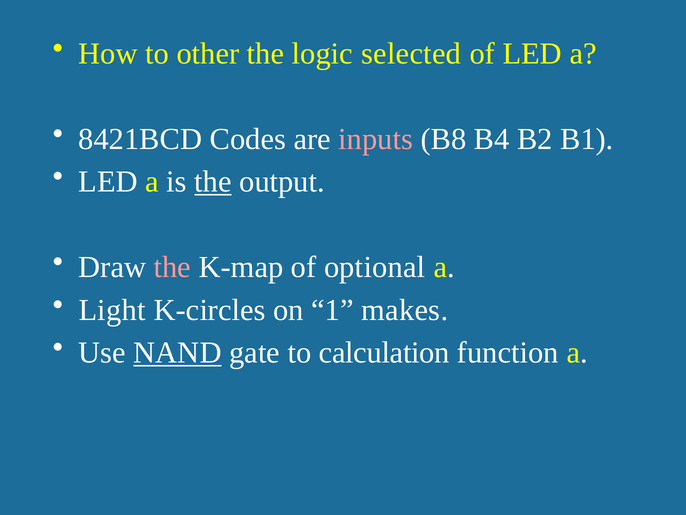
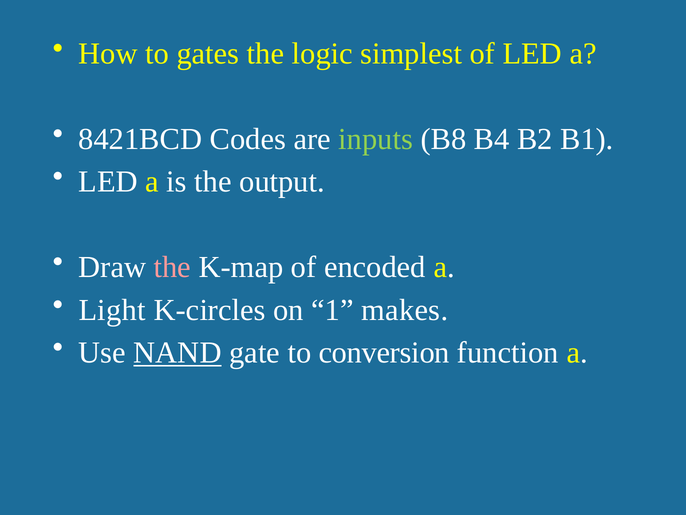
other: other -> gates (208, 53)
selected: selected -> simplest (411, 53)
inputs colour: pink -> light green (376, 139)
the underline: present -> none (213, 182)
optional: optional -> encoded (375, 267)
calculation: calculation -> conversion (384, 352)
